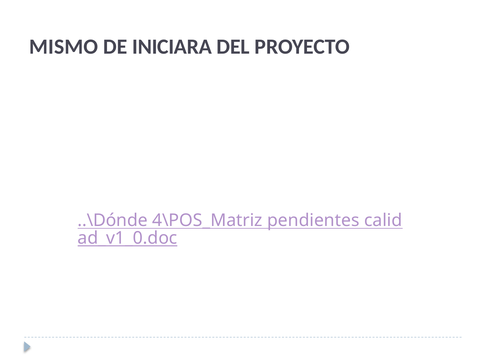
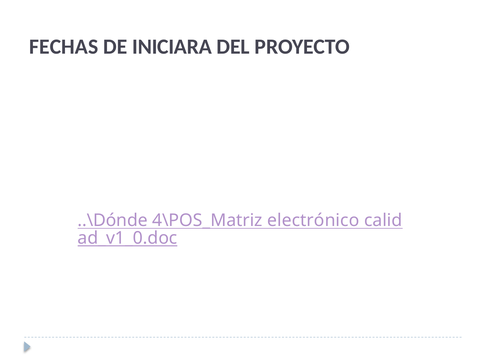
MISMO: MISMO -> FECHAS (64, 47)
pendientes: pendientes -> electrónico (313, 221)
